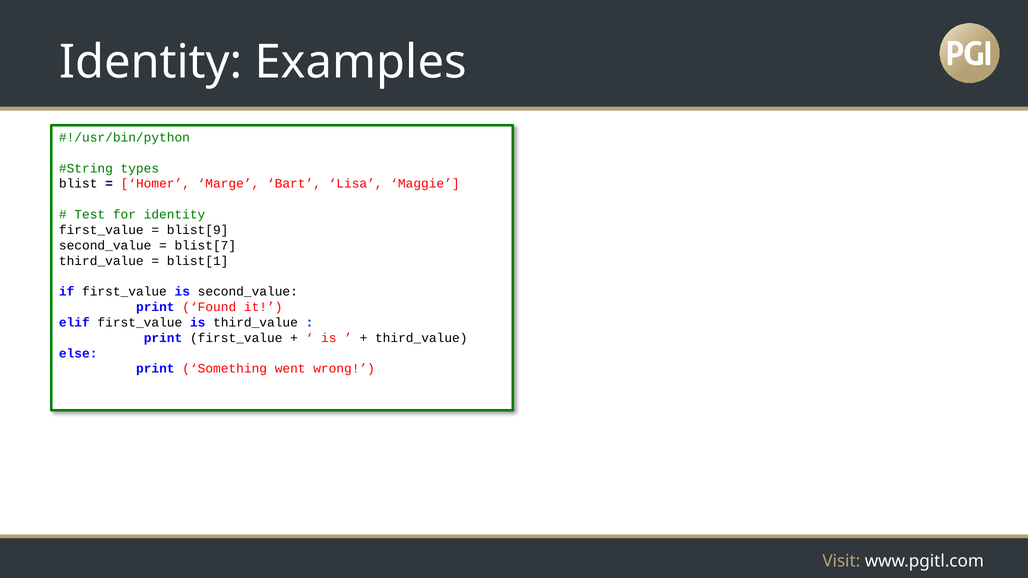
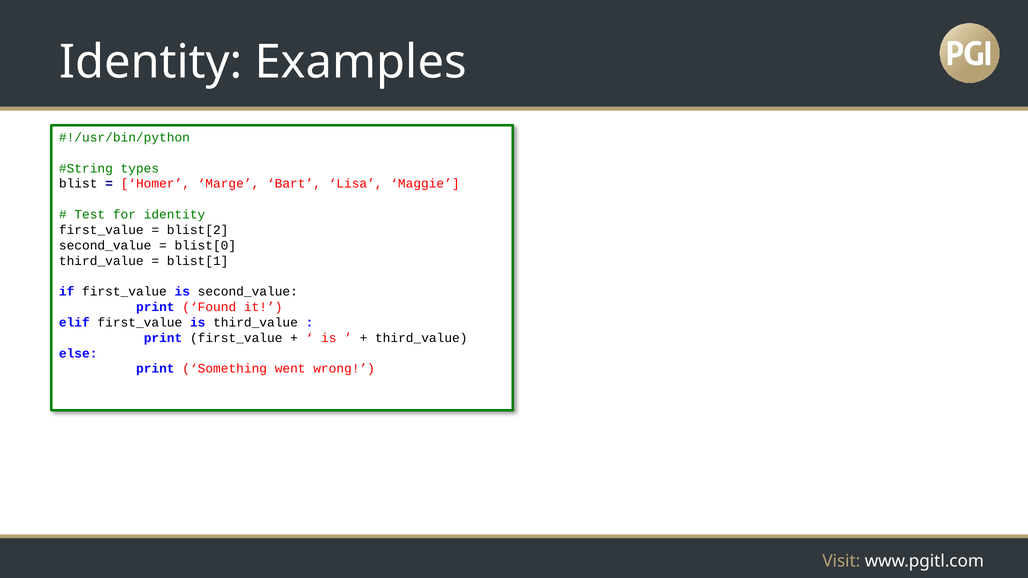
blist[9: blist[9 -> blist[2 (198, 230)
blist[7: blist[7 -> blist[0 (205, 245)
